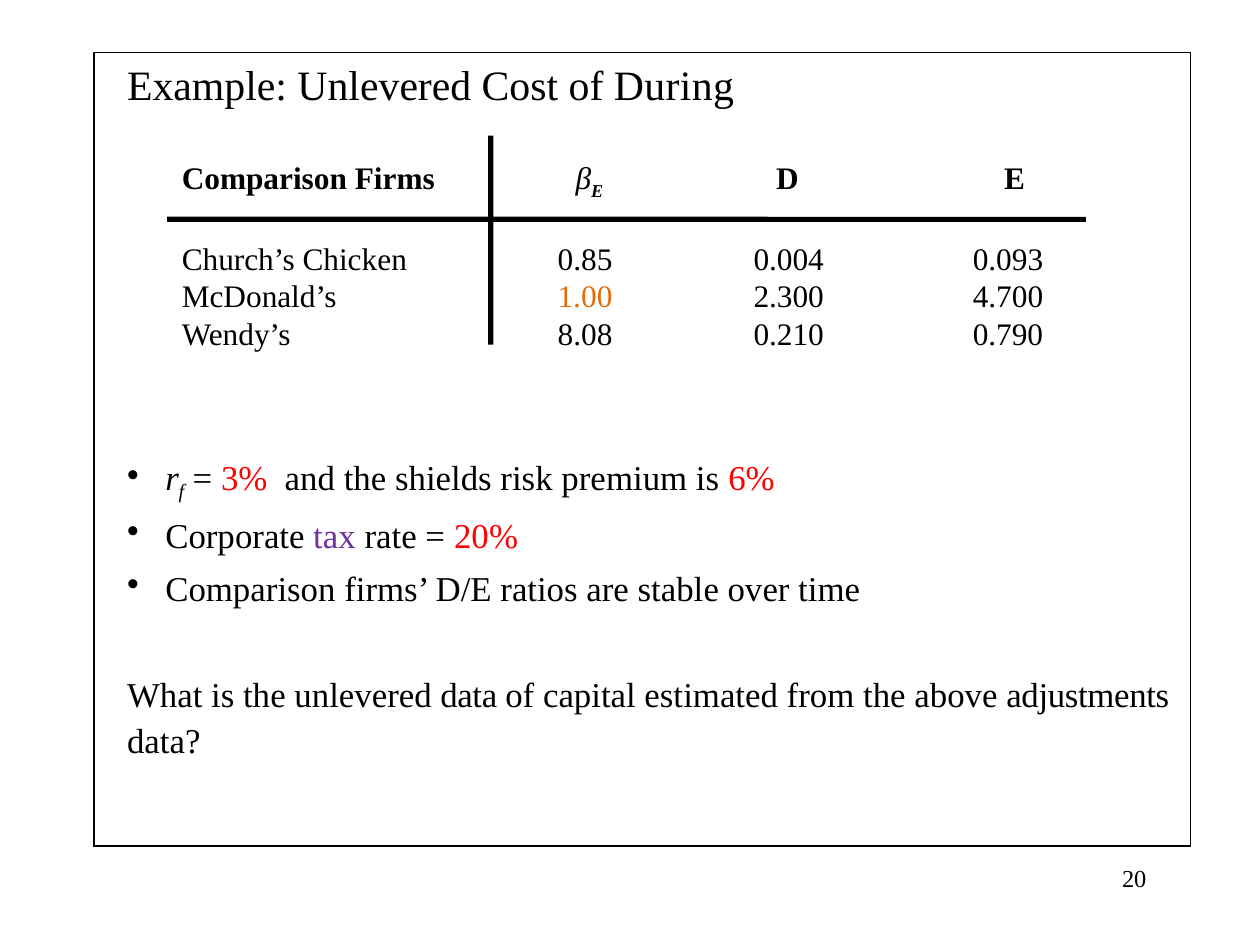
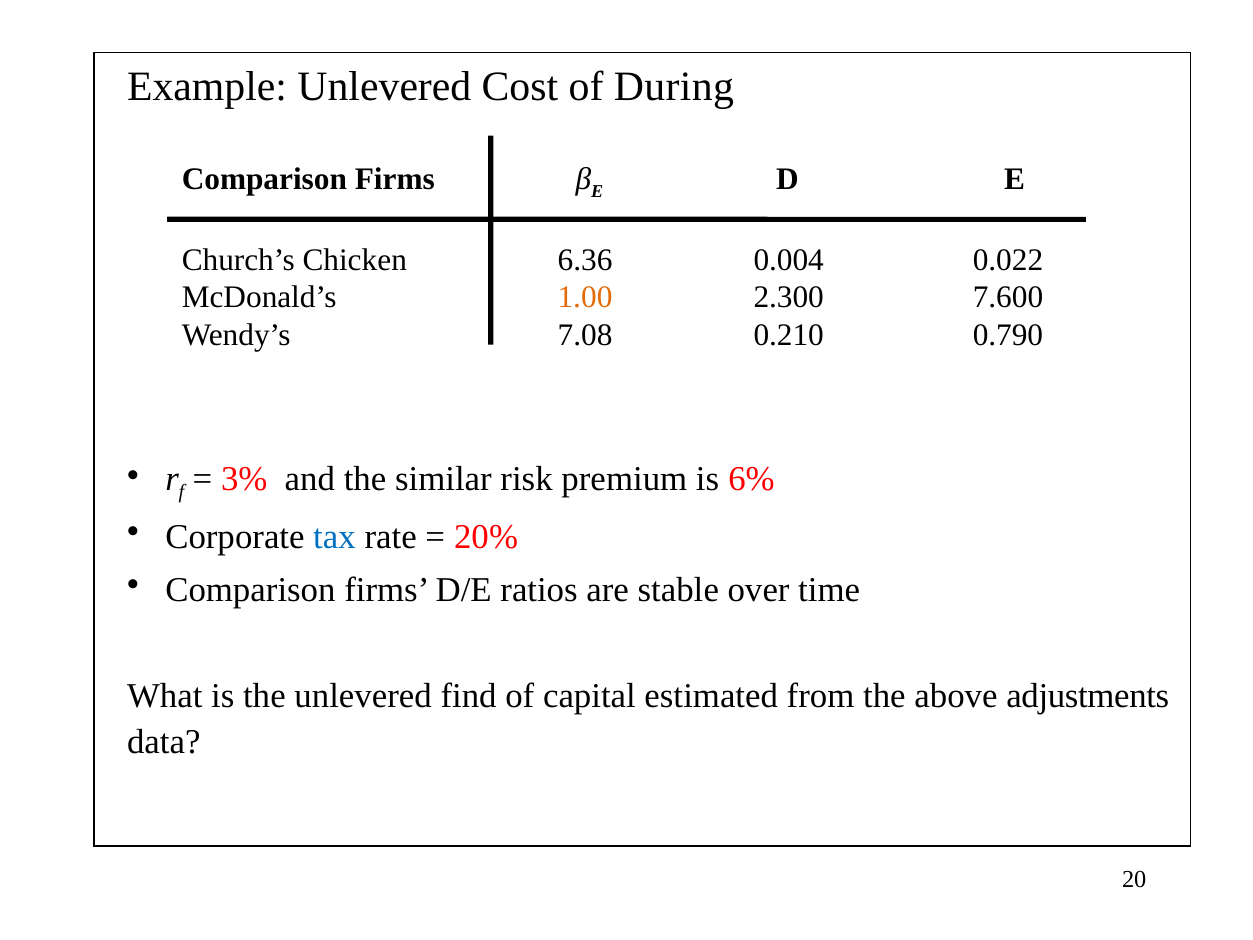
0.85: 0.85 -> 6.36 (585, 260)
0.093: 0.093 -> 0.022 (1008, 260)
4.700: 4.700 -> 7.600 (1008, 297)
8.08: 8.08 -> 7.08 (585, 335)
shields: shields -> similar (443, 479)
tax colour: purple -> blue (335, 537)
unlevered data: data -> find (469, 696)
